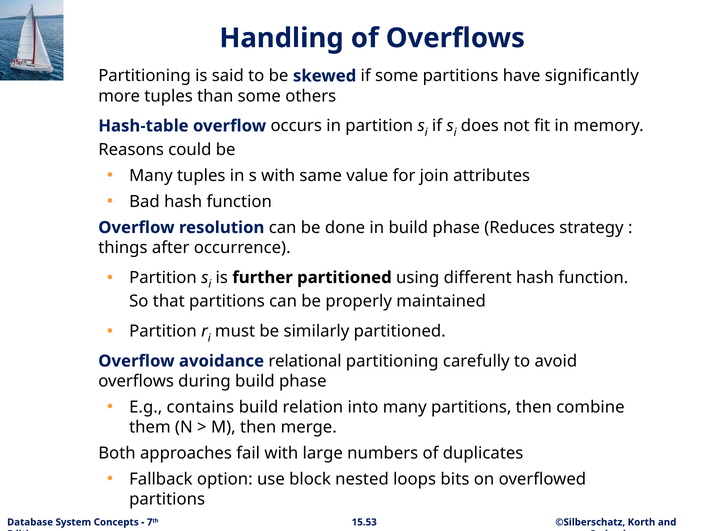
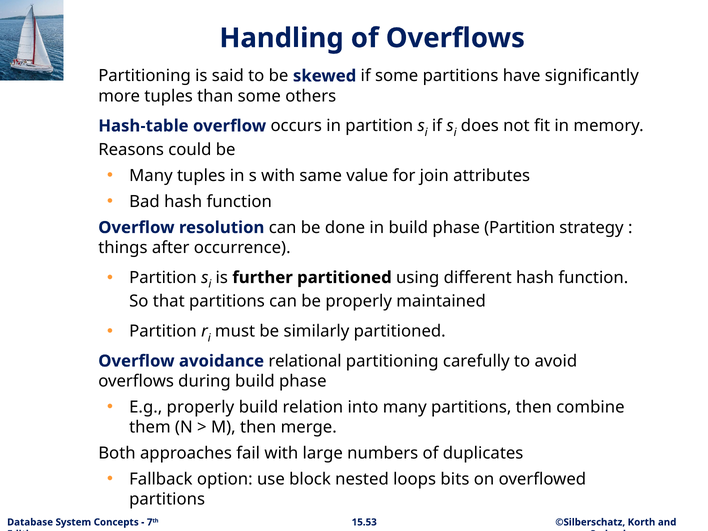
phase Reduces: Reduces -> Partition (520, 228)
E.g contains: contains -> properly (200, 407)
